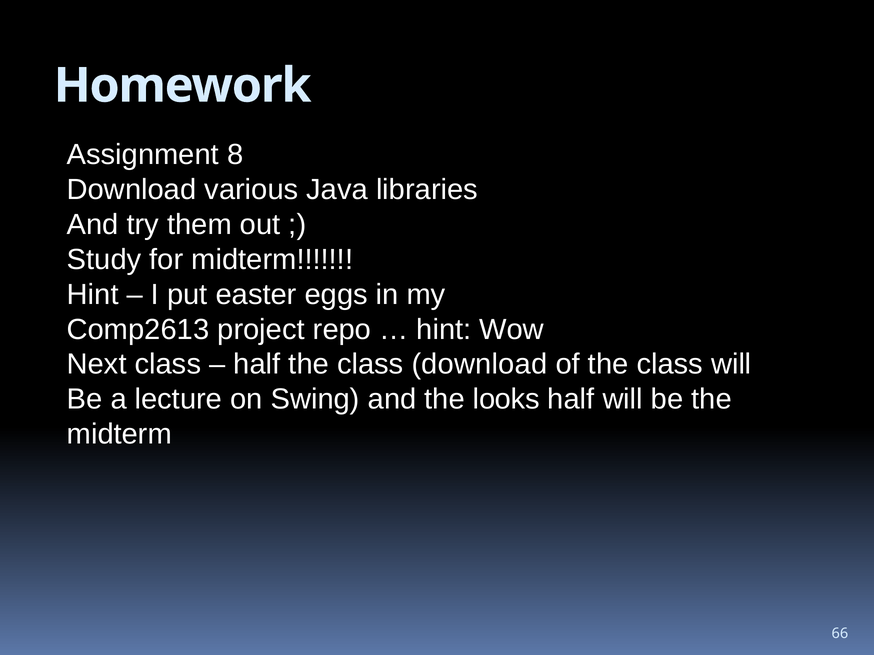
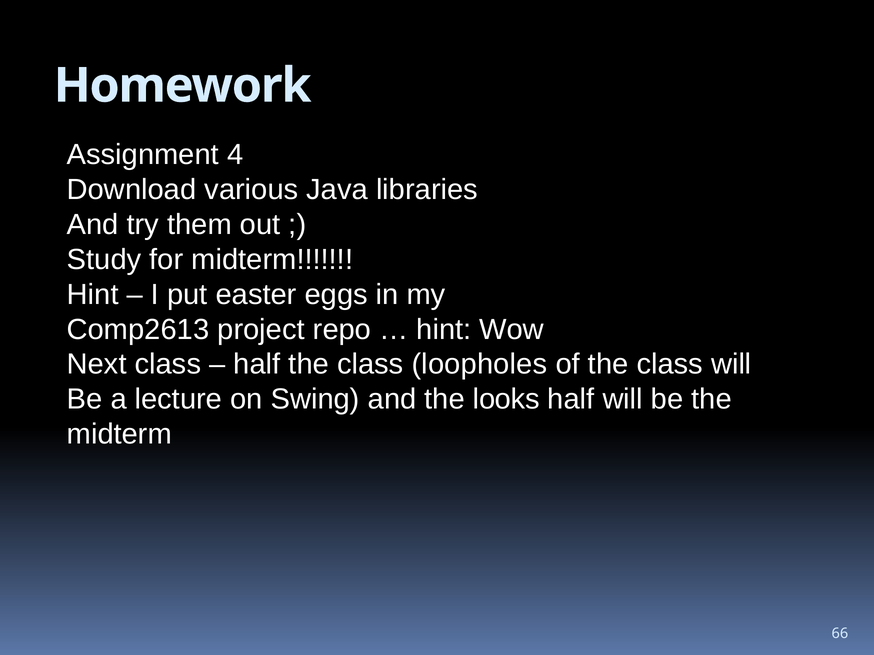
8: 8 -> 4 (235, 155)
class download: download -> loopholes (479, 365)
